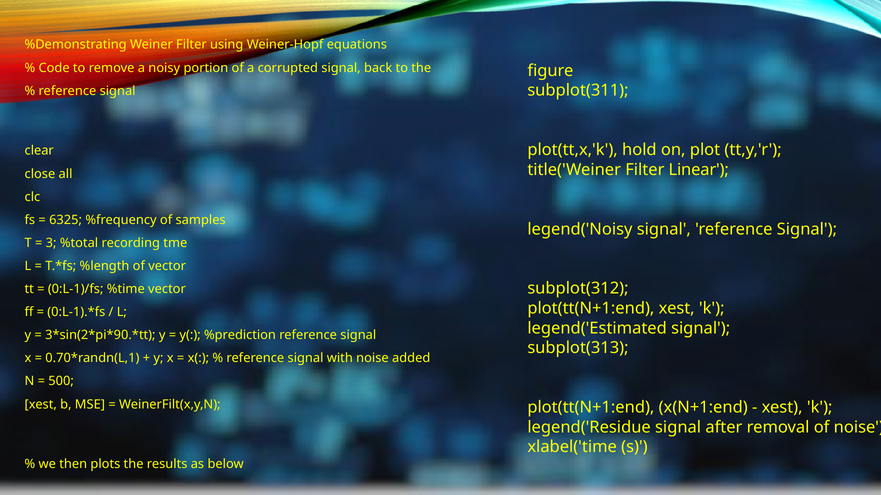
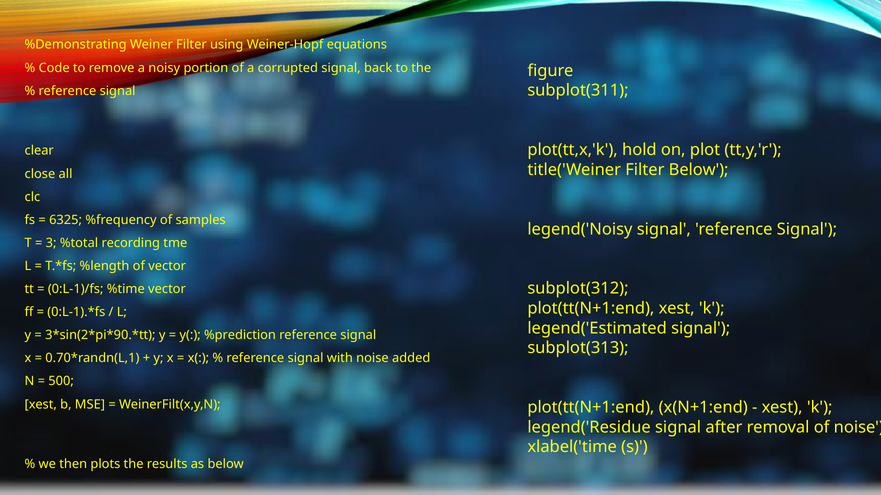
Filter Linear: Linear -> Below (699, 170)
